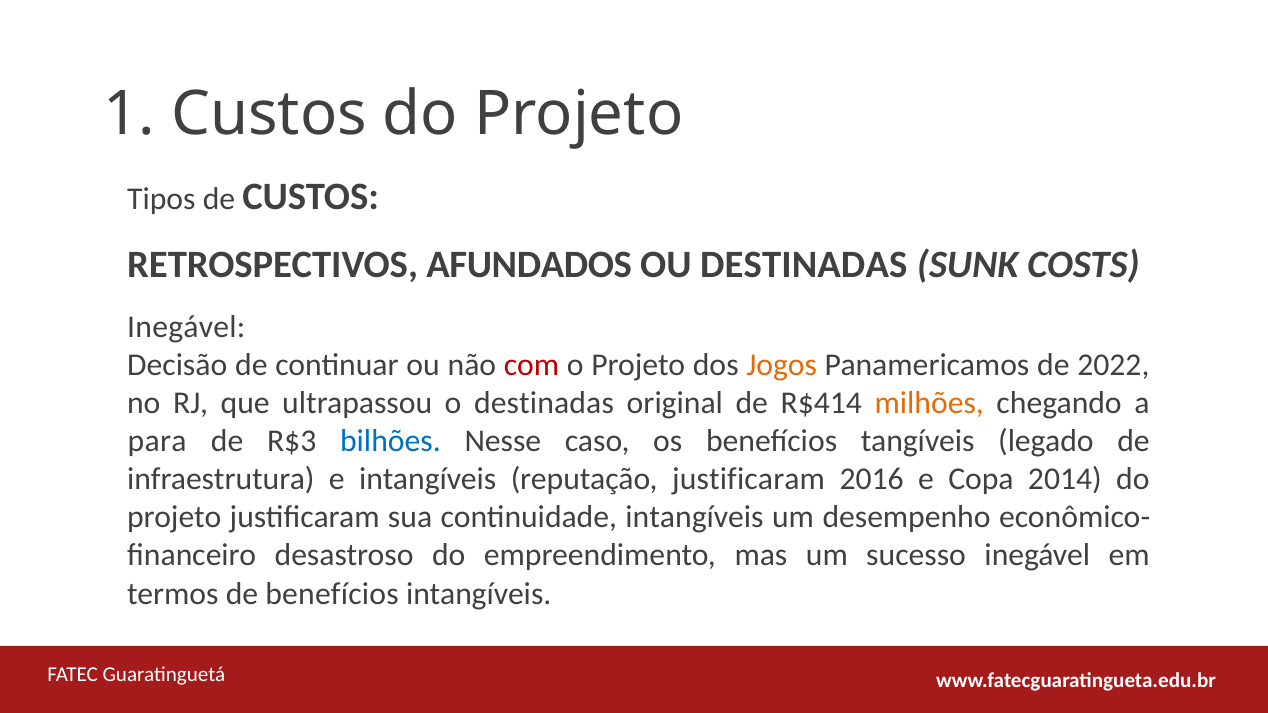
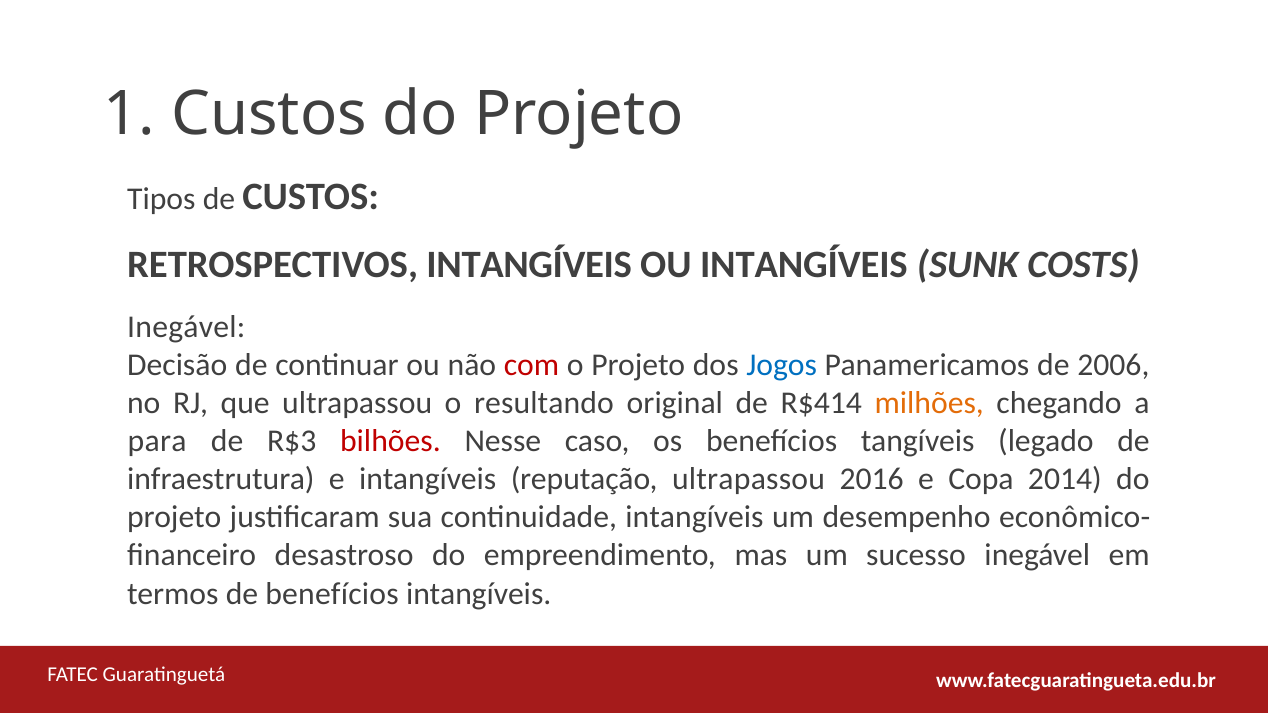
RETROSPECTIVOS AFUNDADOS: AFUNDADOS -> INTANGÍVEIS (529, 265)
OU DESTINADAS: DESTINADAS -> INTANGÍVEIS (804, 265)
Jogos colour: orange -> blue (782, 366)
2022: 2022 -> 2006 (1113, 366)
o destinadas: destinadas -> resultando (544, 404)
bilhões colour: blue -> red (390, 442)
reputação justificaram: justificaram -> ultrapassou (749, 480)
